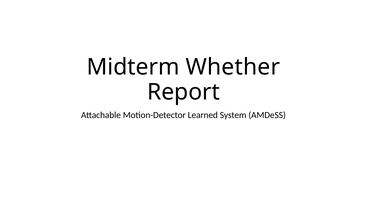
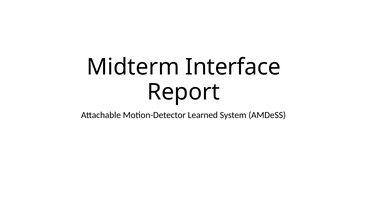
Whether: Whether -> Interface (233, 67)
